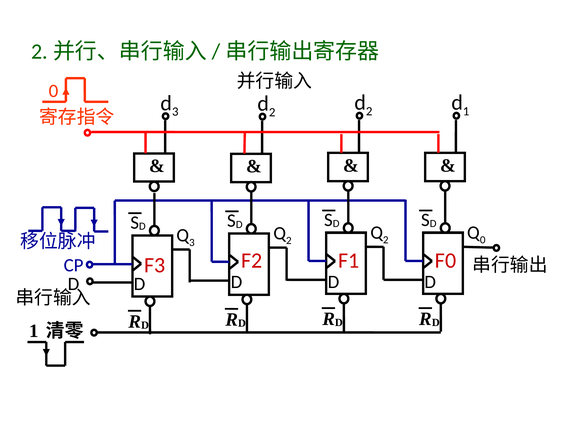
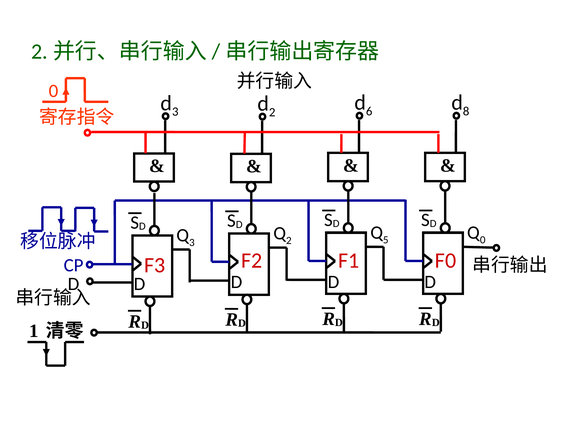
2: 2 -> 6 (369, 111)
1: 1 -> 8 (466, 111)
2: 2 -> 5 (386, 240)
